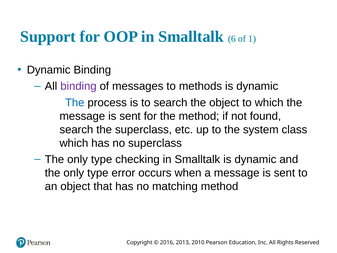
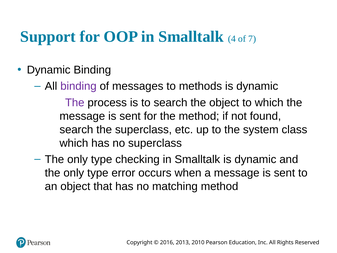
6: 6 -> 4 (232, 39)
1: 1 -> 7 (252, 39)
The colour: blue -> purple (75, 102)
